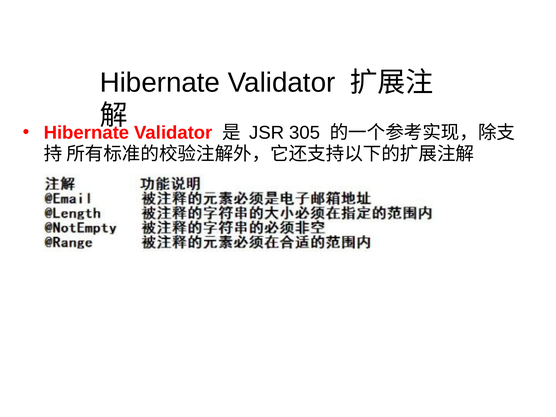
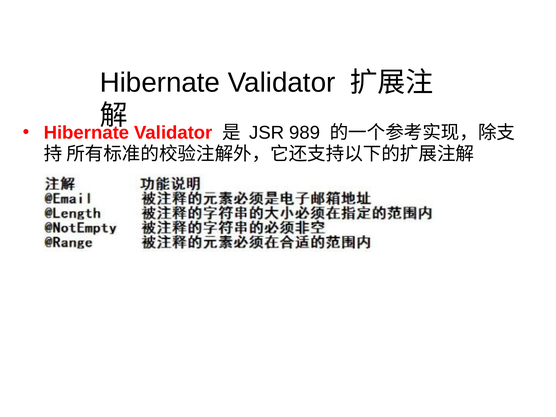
305: 305 -> 989 (305, 133)
